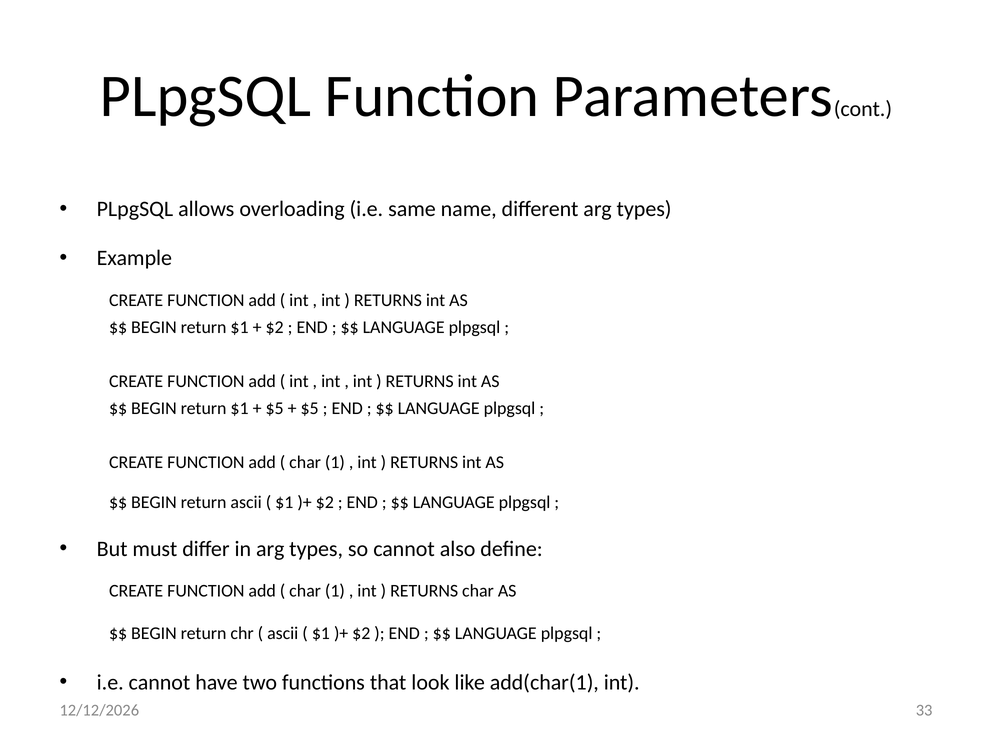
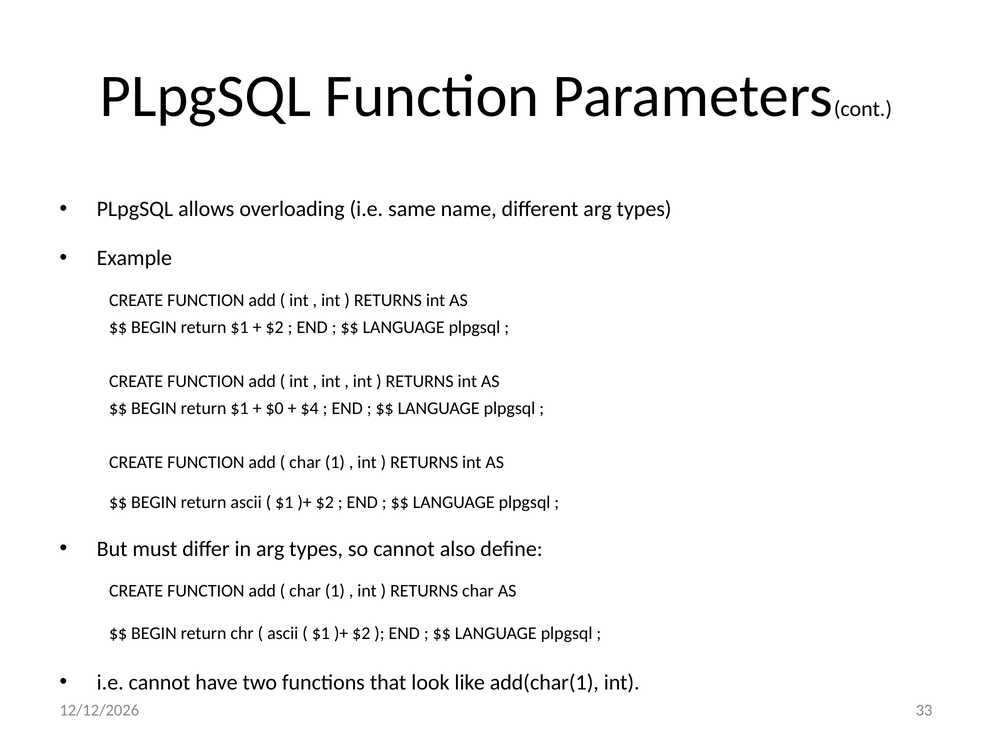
$5: $5 -> $0 (275, 408)
$5: $5 -> $4 (310, 408)
